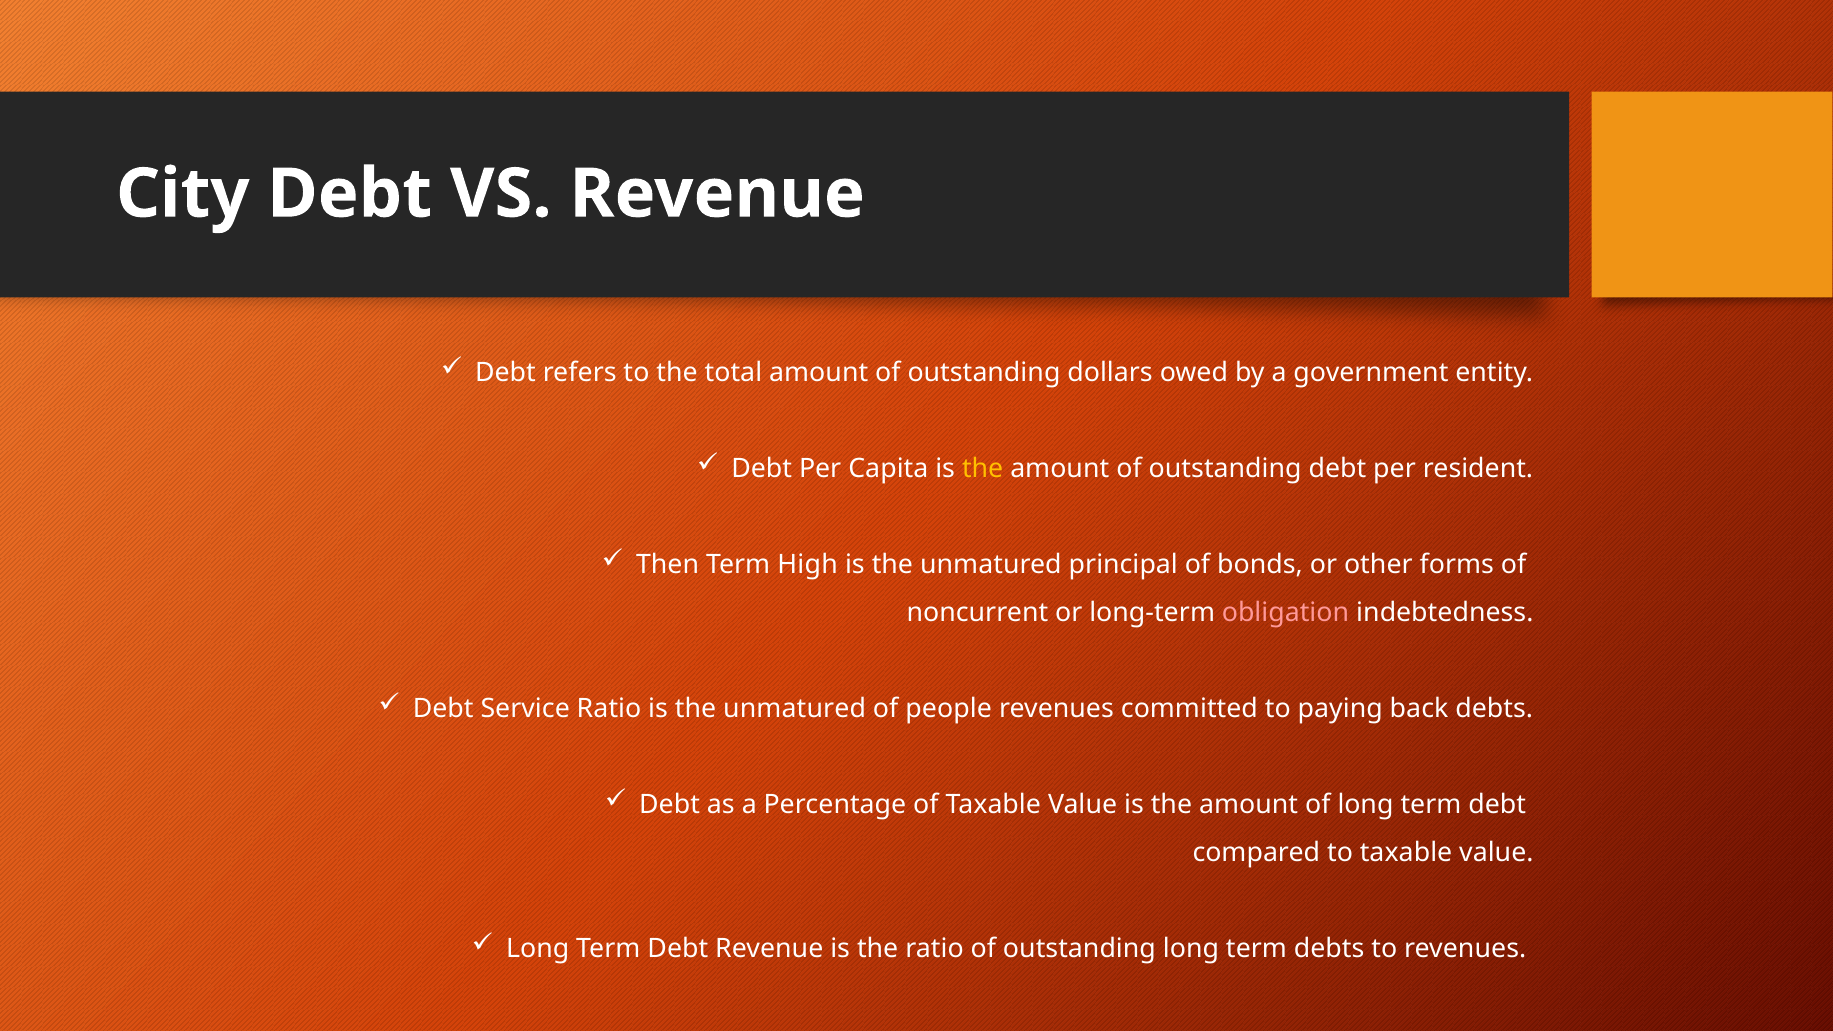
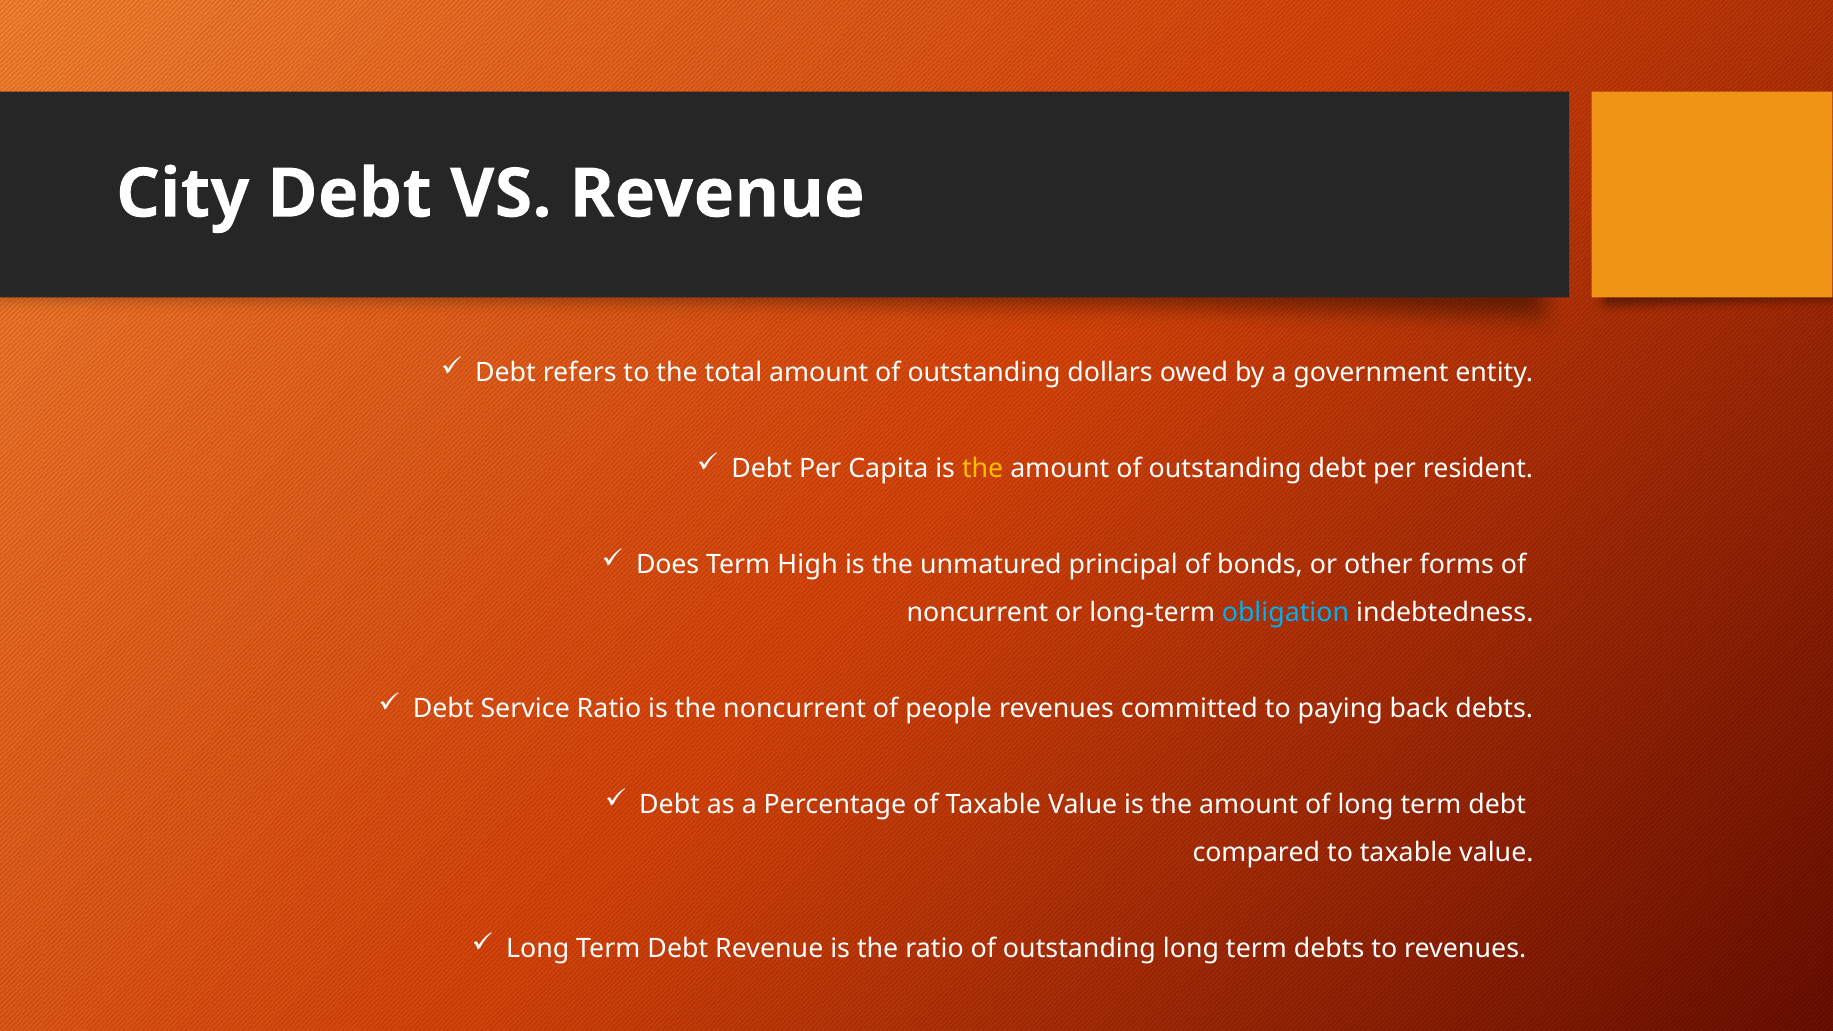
Then: Then -> Does (668, 564)
obligation colour: pink -> light blue (1285, 612)
Ratio is the unmatured: unmatured -> noncurrent (795, 708)
